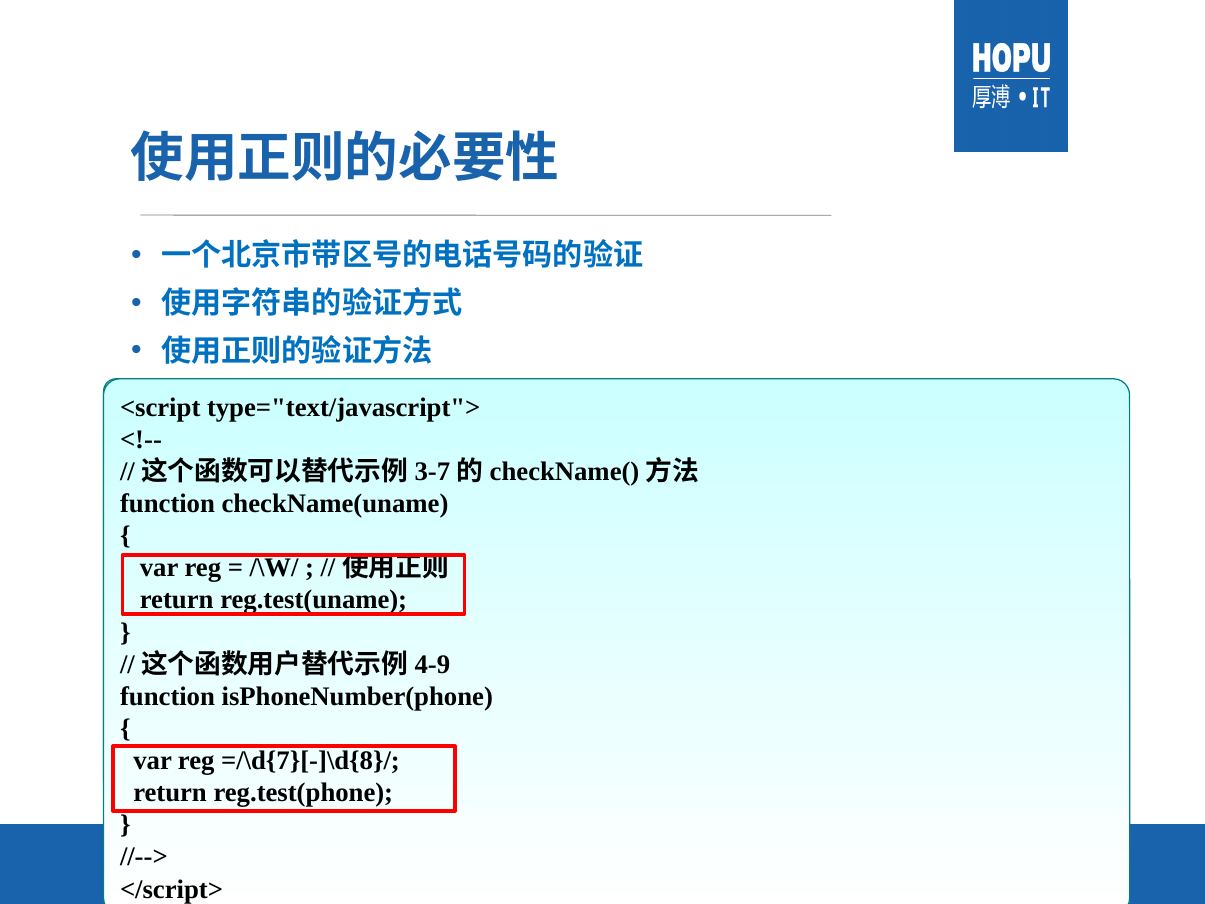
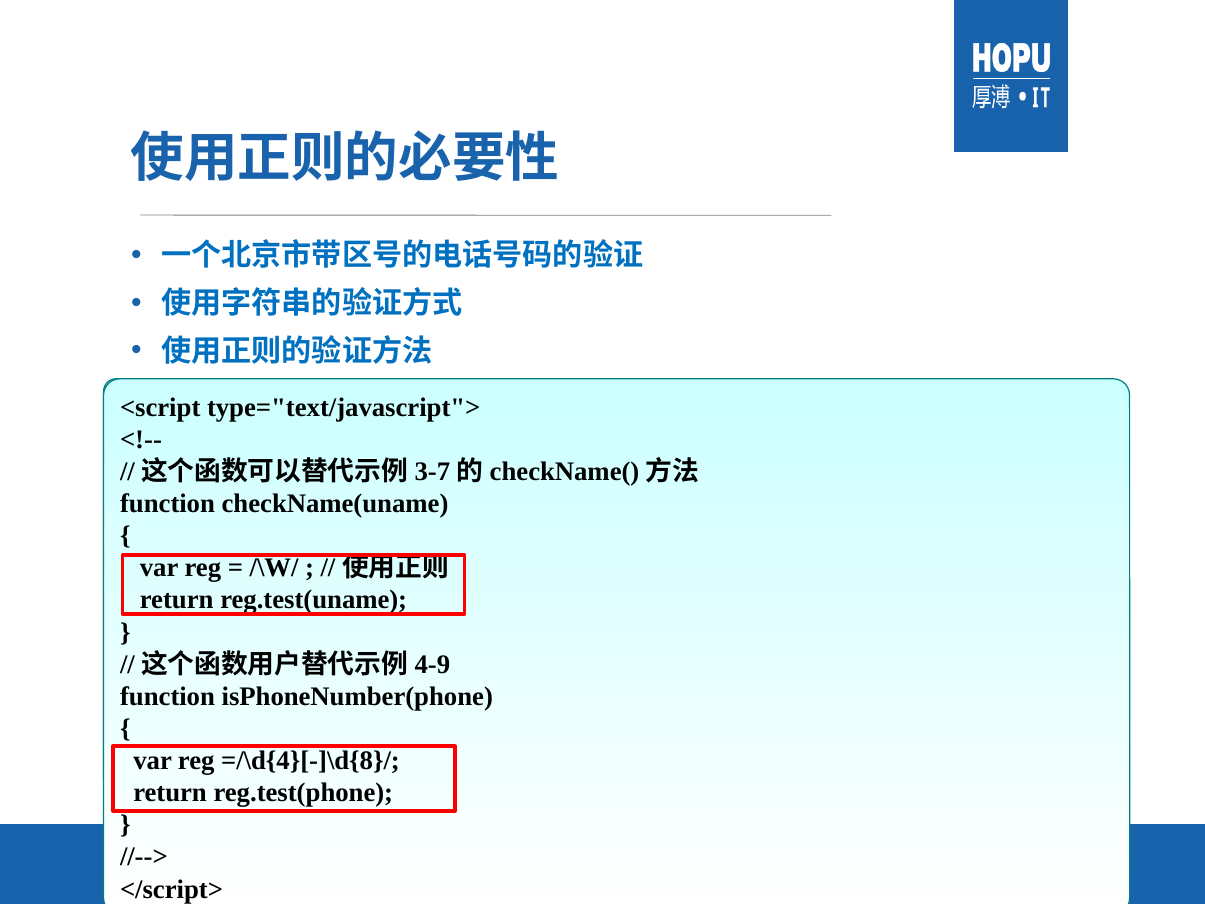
=/\d{7}[-]\d{8}/: =/\d{7}[-]\d{8}/ -> =/\d{4}[-]\d{8}/ (311, 761)
